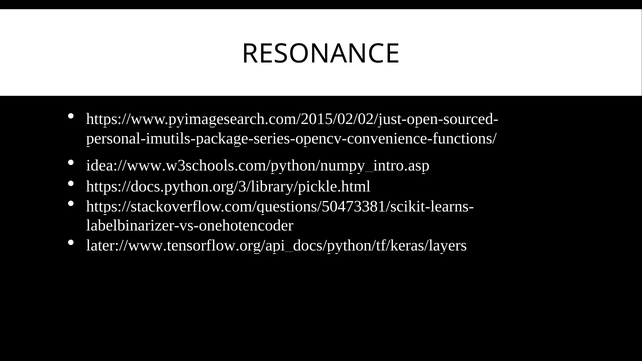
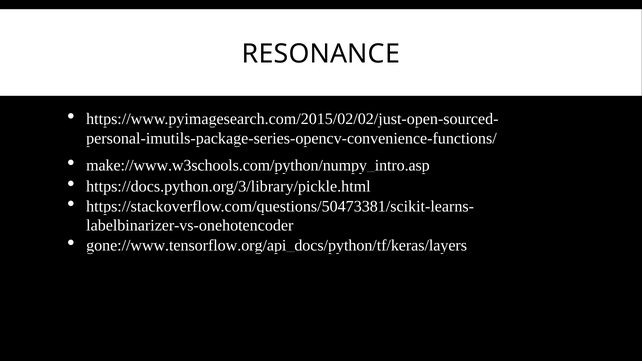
idea://www.w3schools.com/python/numpy_intro.asp: idea://www.w3schools.com/python/numpy_intro.asp -> make://www.w3schools.com/python/numpy_intro.asp (258, 166)
later://www.tensorflow.org/api_docs/python/tf/keras/layers: later://www.tensorflow.org/api_docs/python/tf/keras/layers -> gone://www.tensorflow.org/api_docs/python/tf/keras/layers (277, 245)
